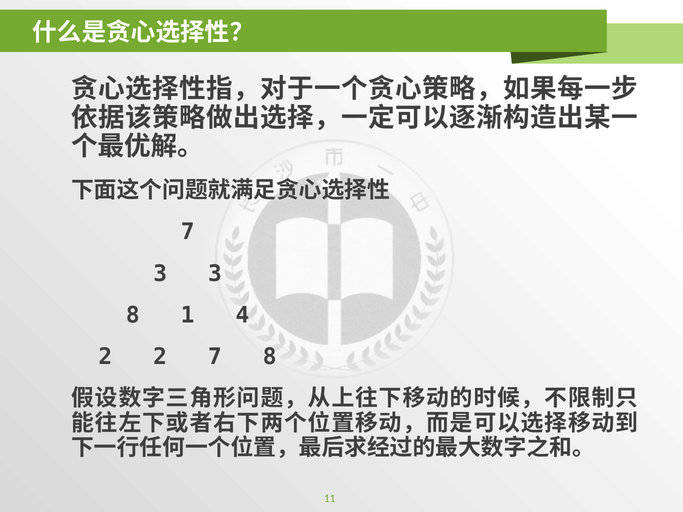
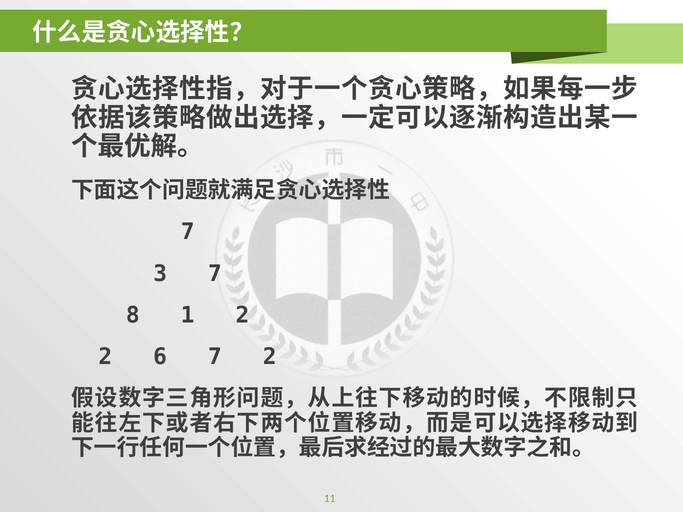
3 3: 3 -> 7 (215, 274)
1 4: 4 -> 2 (242, 315)
2 2: 2 -> 6 (160, 357)
7 8: 8 -> 2 (270, 357)
